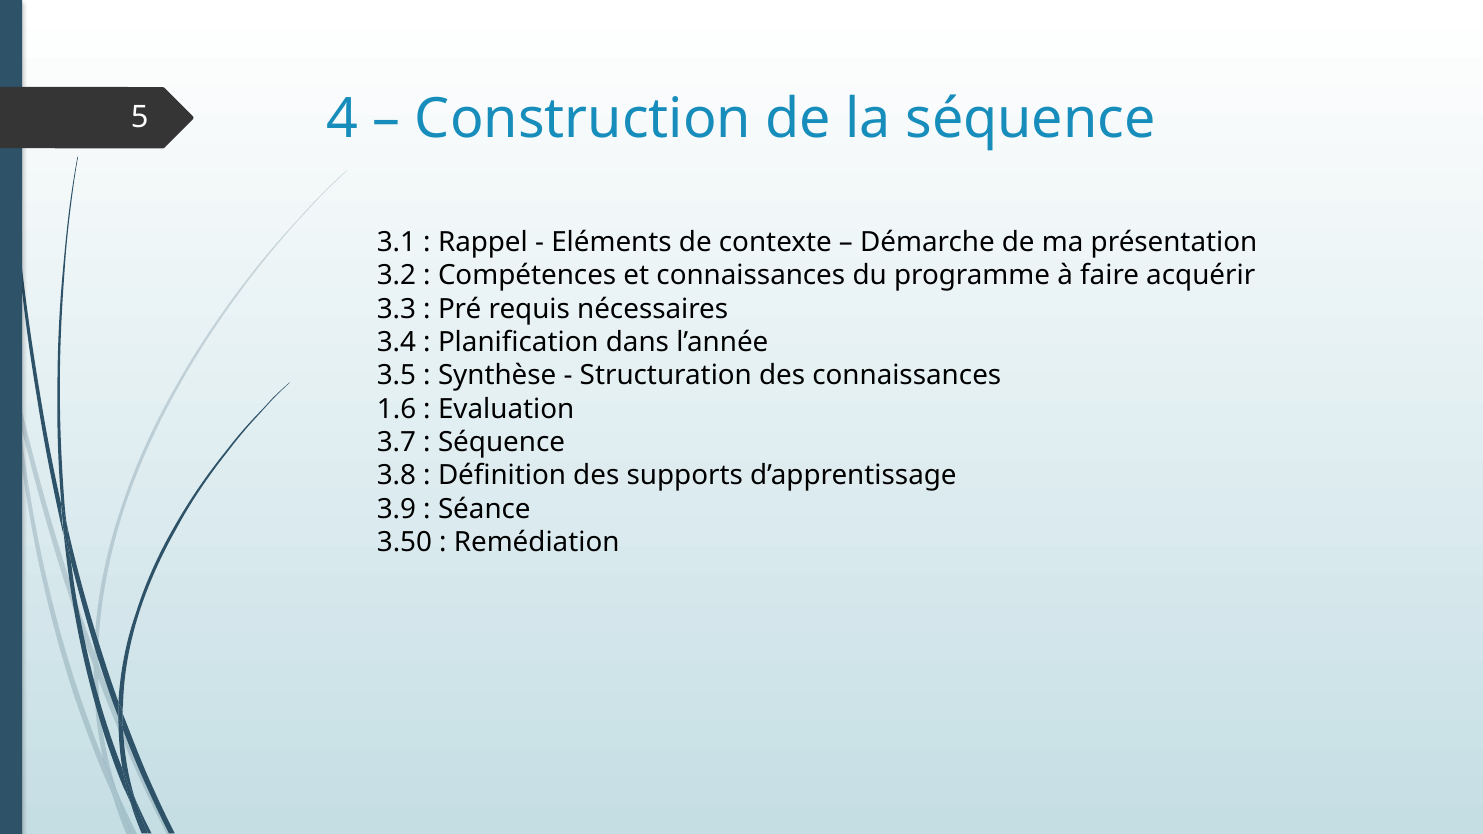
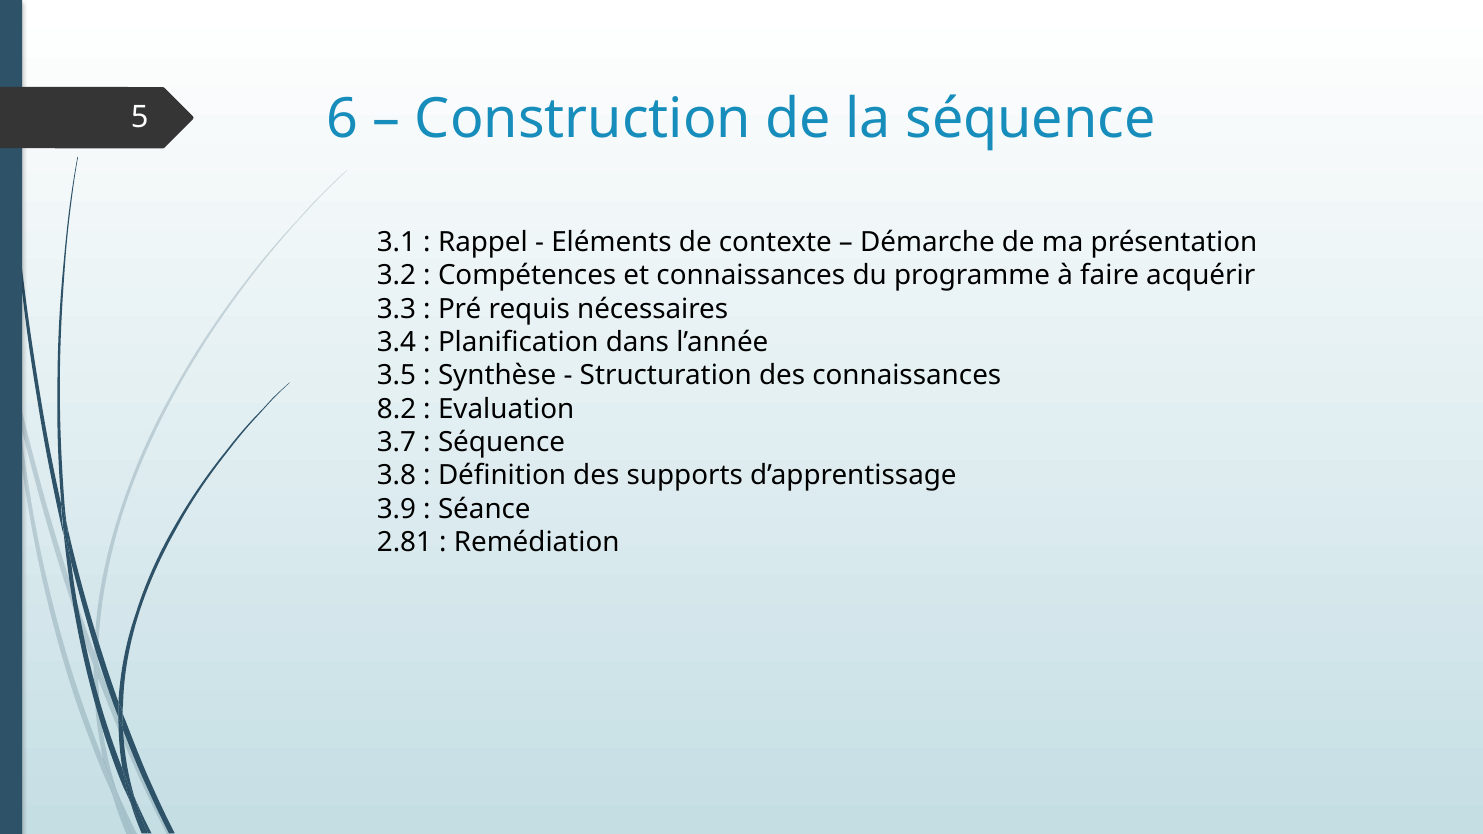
4: 4 -> 6 (342, 119)
1.6: 1.6 -> 8.2 (397, 409)
3.50: 3.50 -> 2.81 (404, 543)
